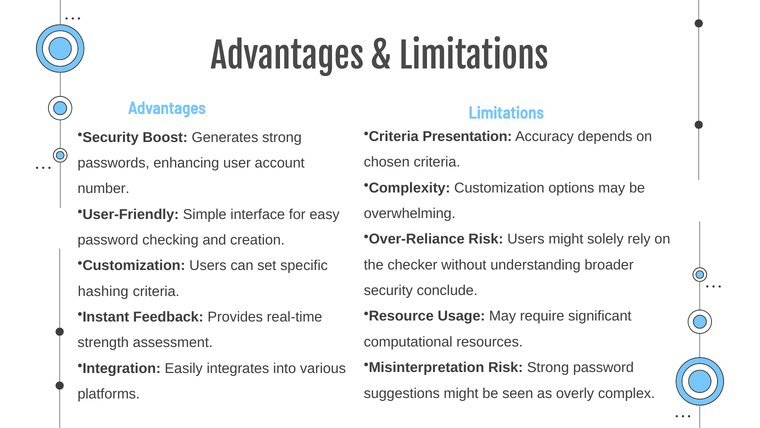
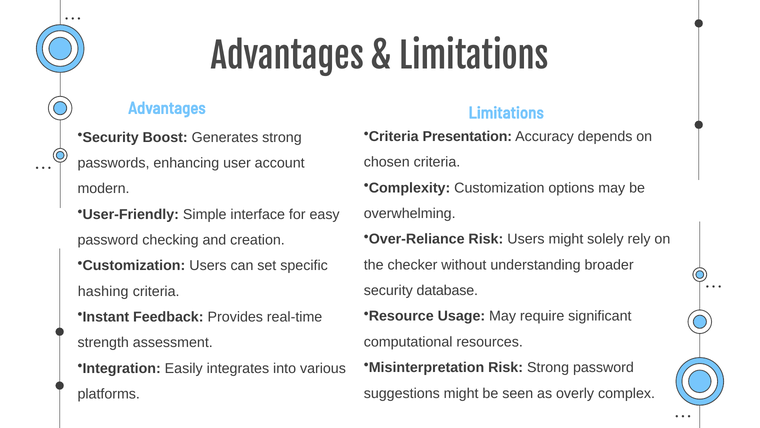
number: number -> modern (104, 188)
conclude: conclude -> database (447, 290)
